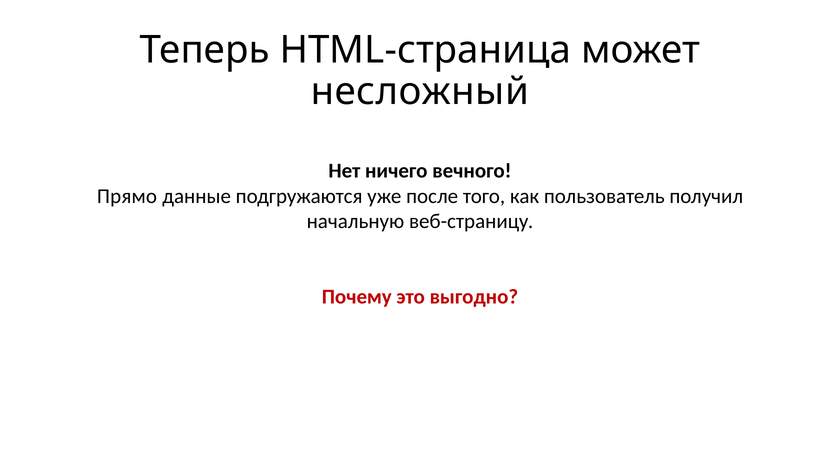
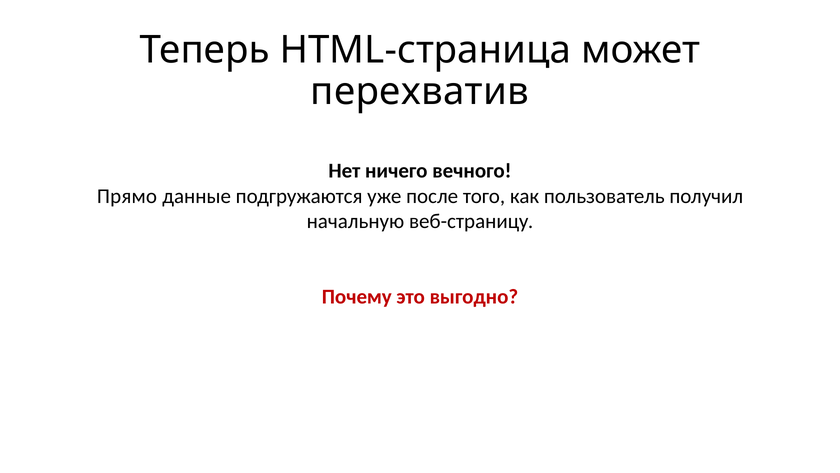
несложный: несложный -> перехватив (420, 91)
